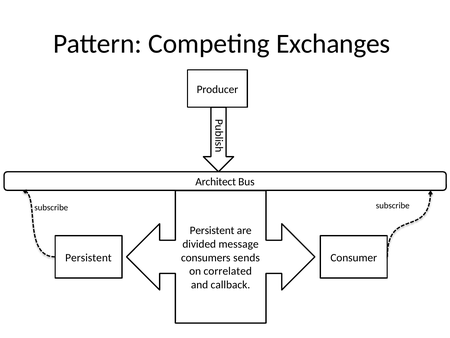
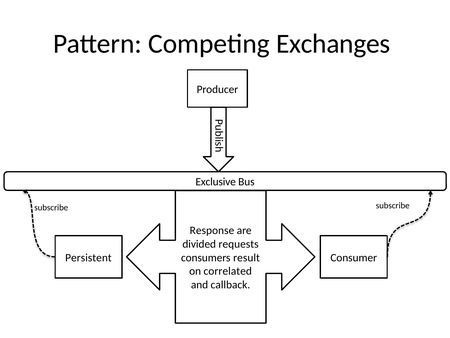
Architect: Architect -> Exclusive (216, 182)
Persistent: Persistent -> Response (212, 230)
message: message -> requests (239, 244)
sends: sends -> result (247, 257)
